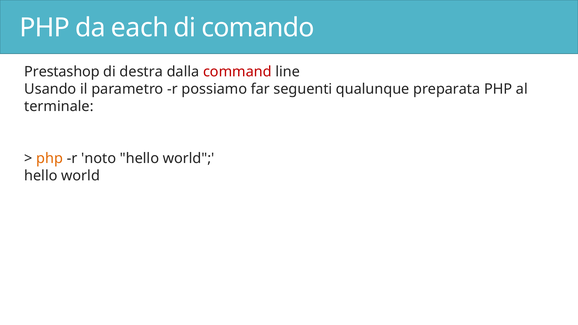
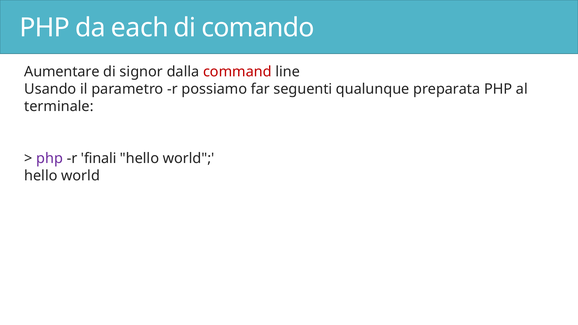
Prestashop: Prestashop -> Aumentare (62, 72)
destra: destra -> signor (141, 72)
php colour: orange -> purple (50, 159)
noto: noto -> finali (99, 159)
